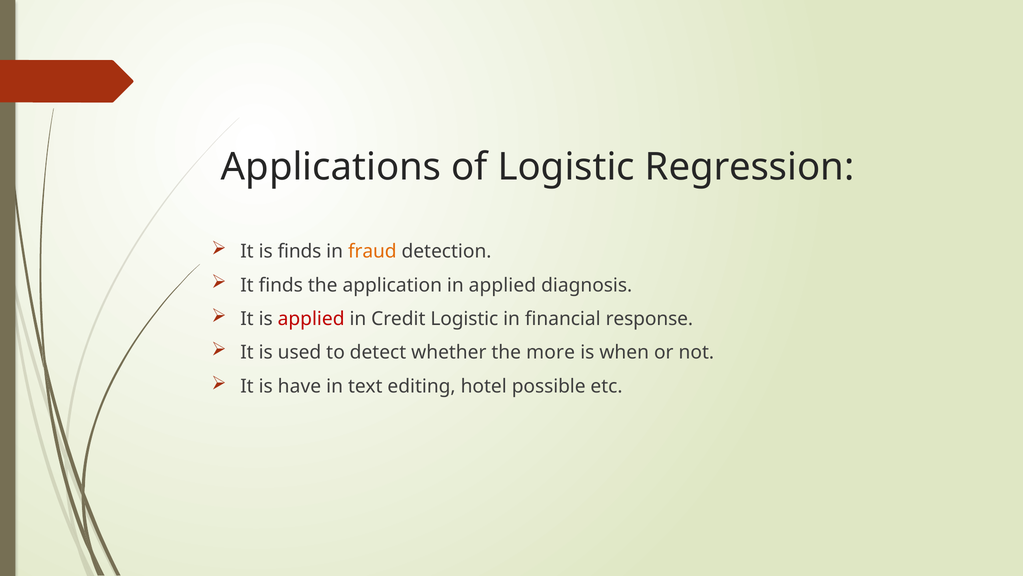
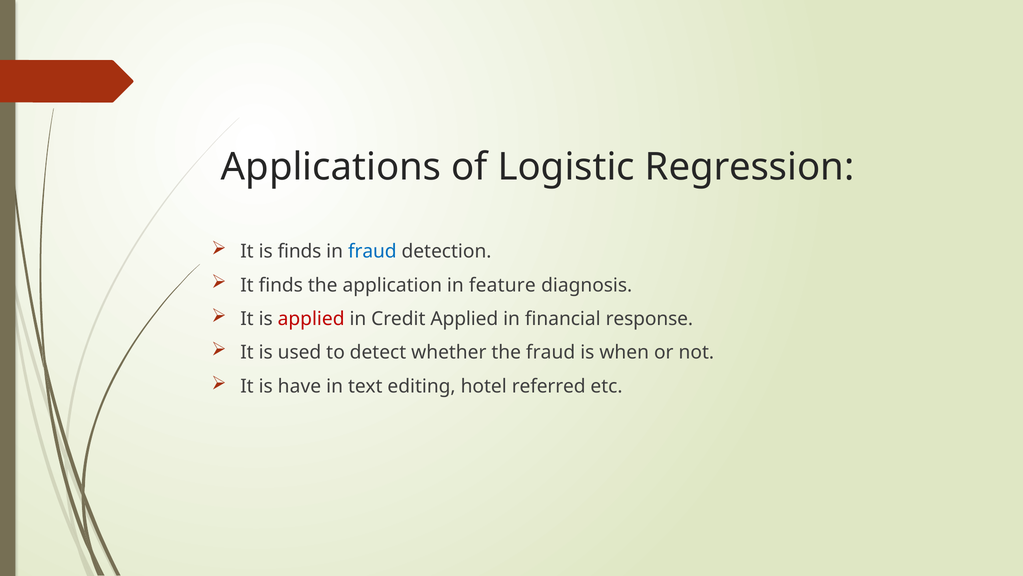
fraud colour: orange -> blue (372, 251)
in applied: applied -> feature (502, 285)
Credit Logistic: Logistic -> Applied (464, 319)
the more: more -> fraud (551, 352)
possible: possible -> referred (549, 386)
